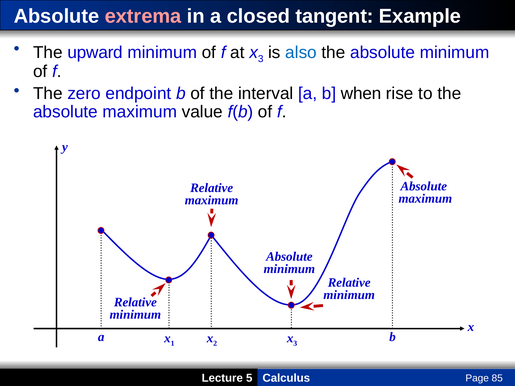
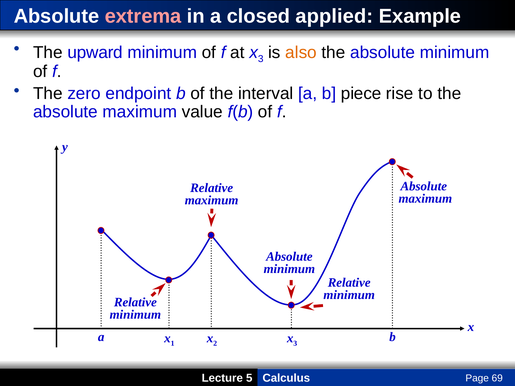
tangent: tangent -> applied (334, 16)
also colour: blue -> orange (301, 52)
when: when -> piece (361, 93)
85: 85 -> 69 (497, 378)
